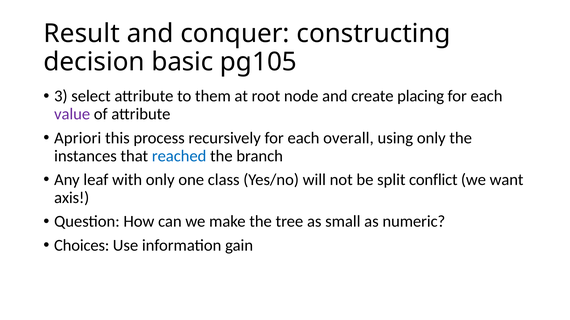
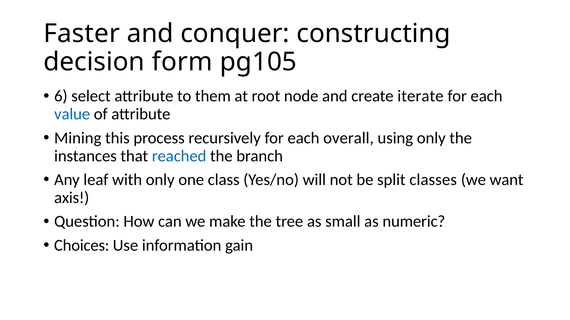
Result: Result -> Faster (82, 34)
basic: basic -> form (182, 62)
3: 3 -> 6 (61, 96)
placing: placing -> iterate (420, 96)
value colour: purple -> blue (72, 114)
Apriori: Apriori -> Mining (78, 138)
conflict: conflict -> classes (433, 180)
